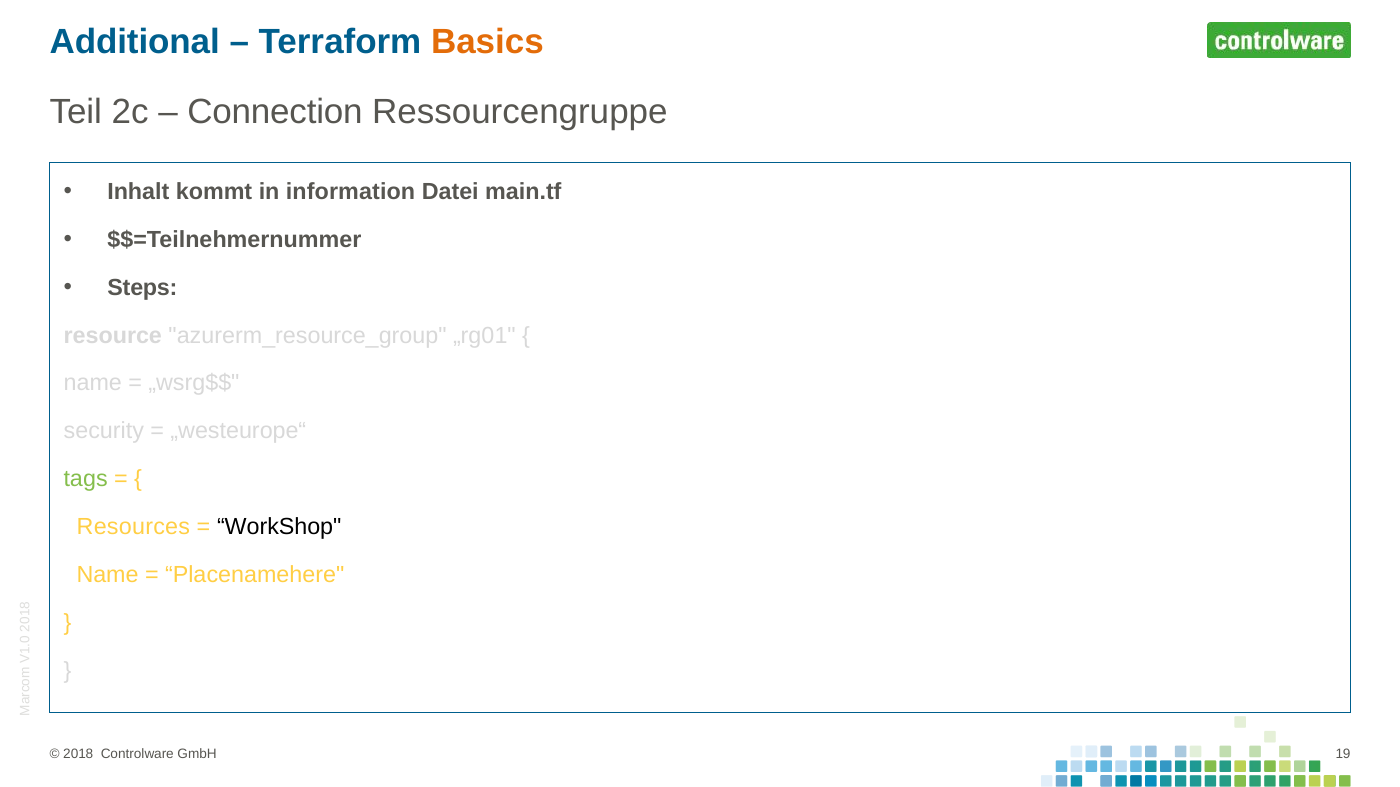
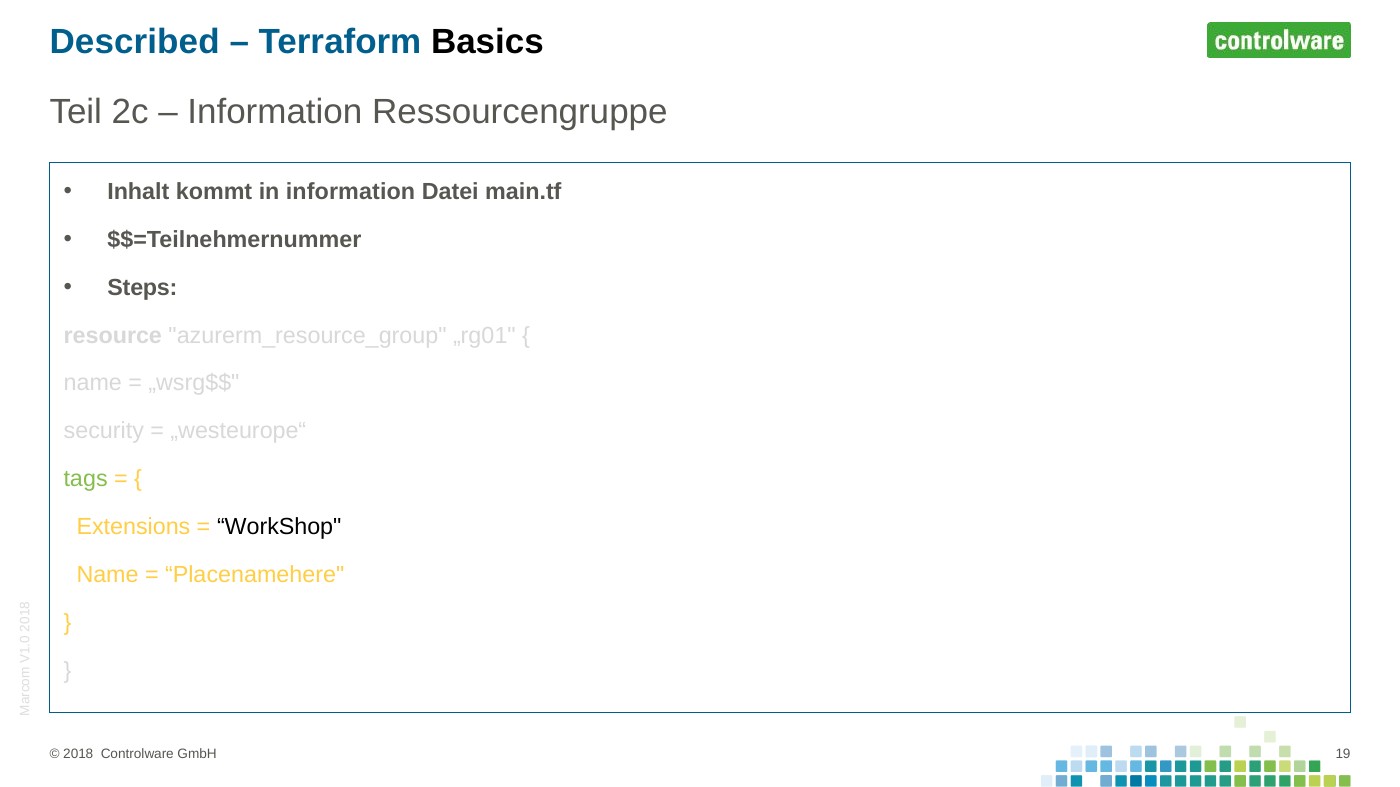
Additional: Additional -> Described (135, 42)
Basics colour: orange -> black (487, 42)
Connection: Connection -> Information (275, 112)
Resources: Resources -> Extensions (133, 527)
